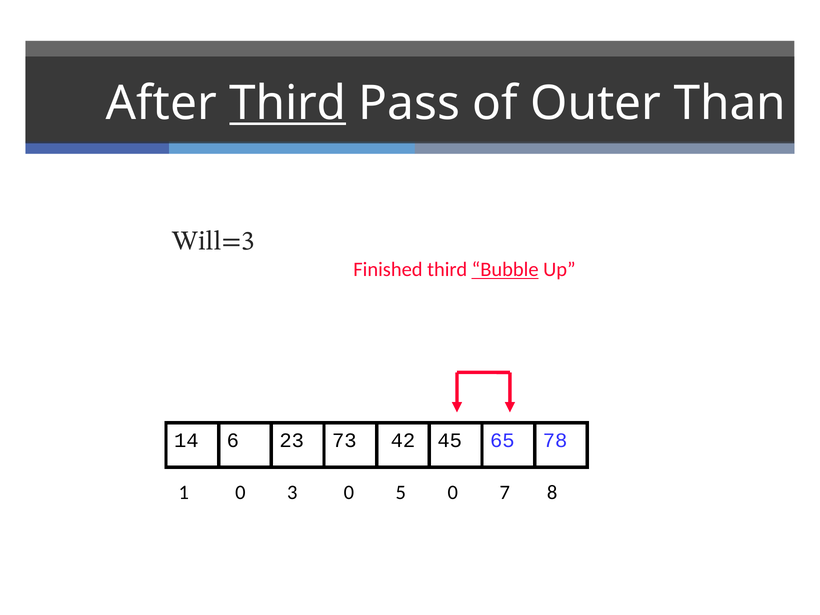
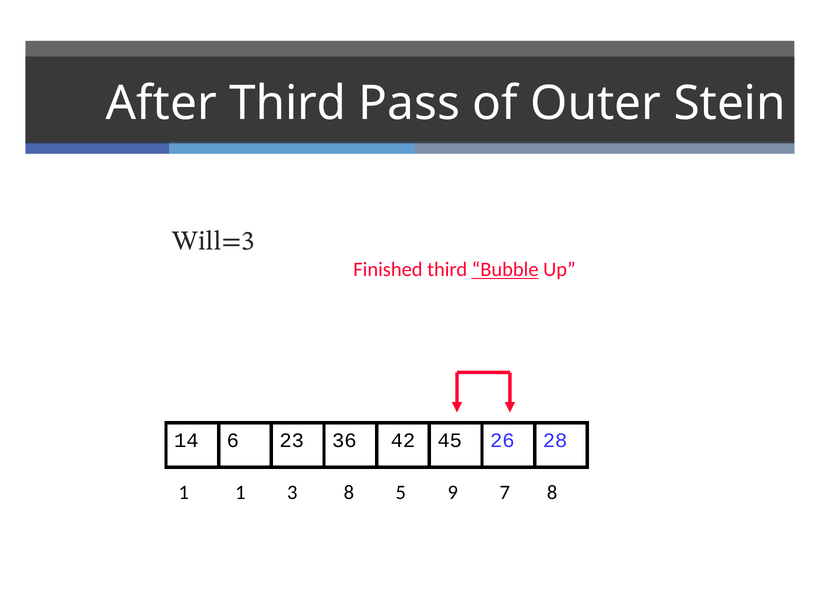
Third underline: present -> none (288, 103)
Than: Than -> Stein (730, 103)
73: 73 -> 36 (344, 441)
65: 65 -> 26 (502, 441)
78: 78 -> 28 (555, 441)
1 0: 0 -> 1 (240, 492)
3 0: 0 -> 8 (349, 492)
5 0: 0 -> 9 (453, 492)
